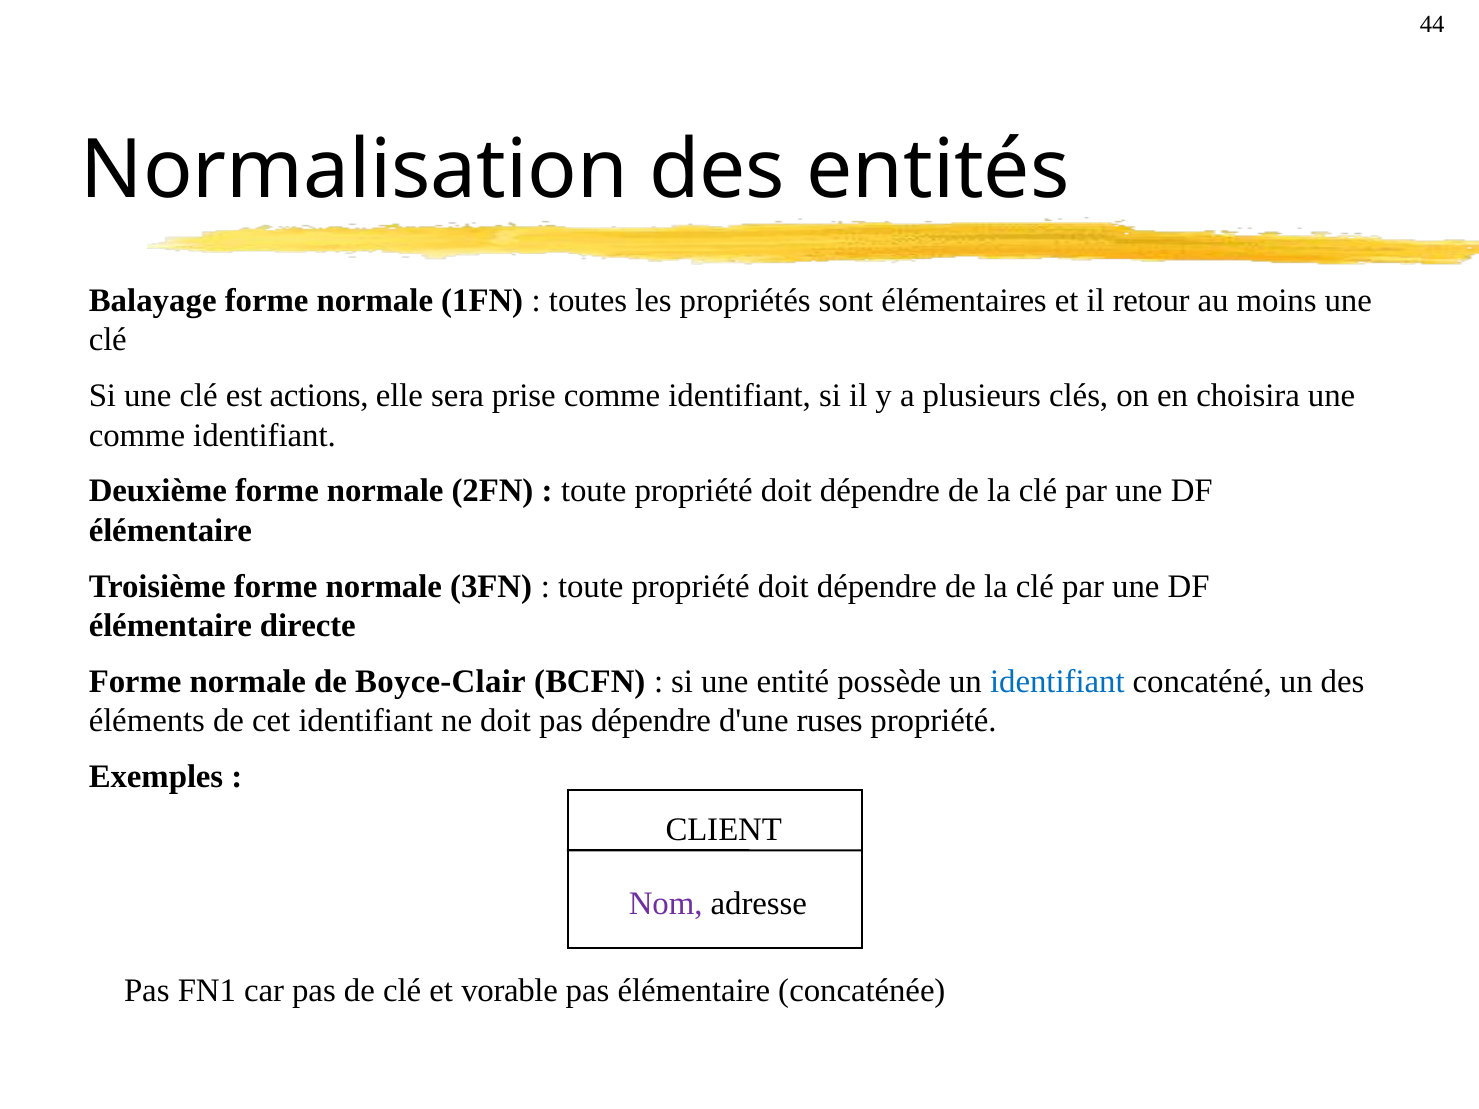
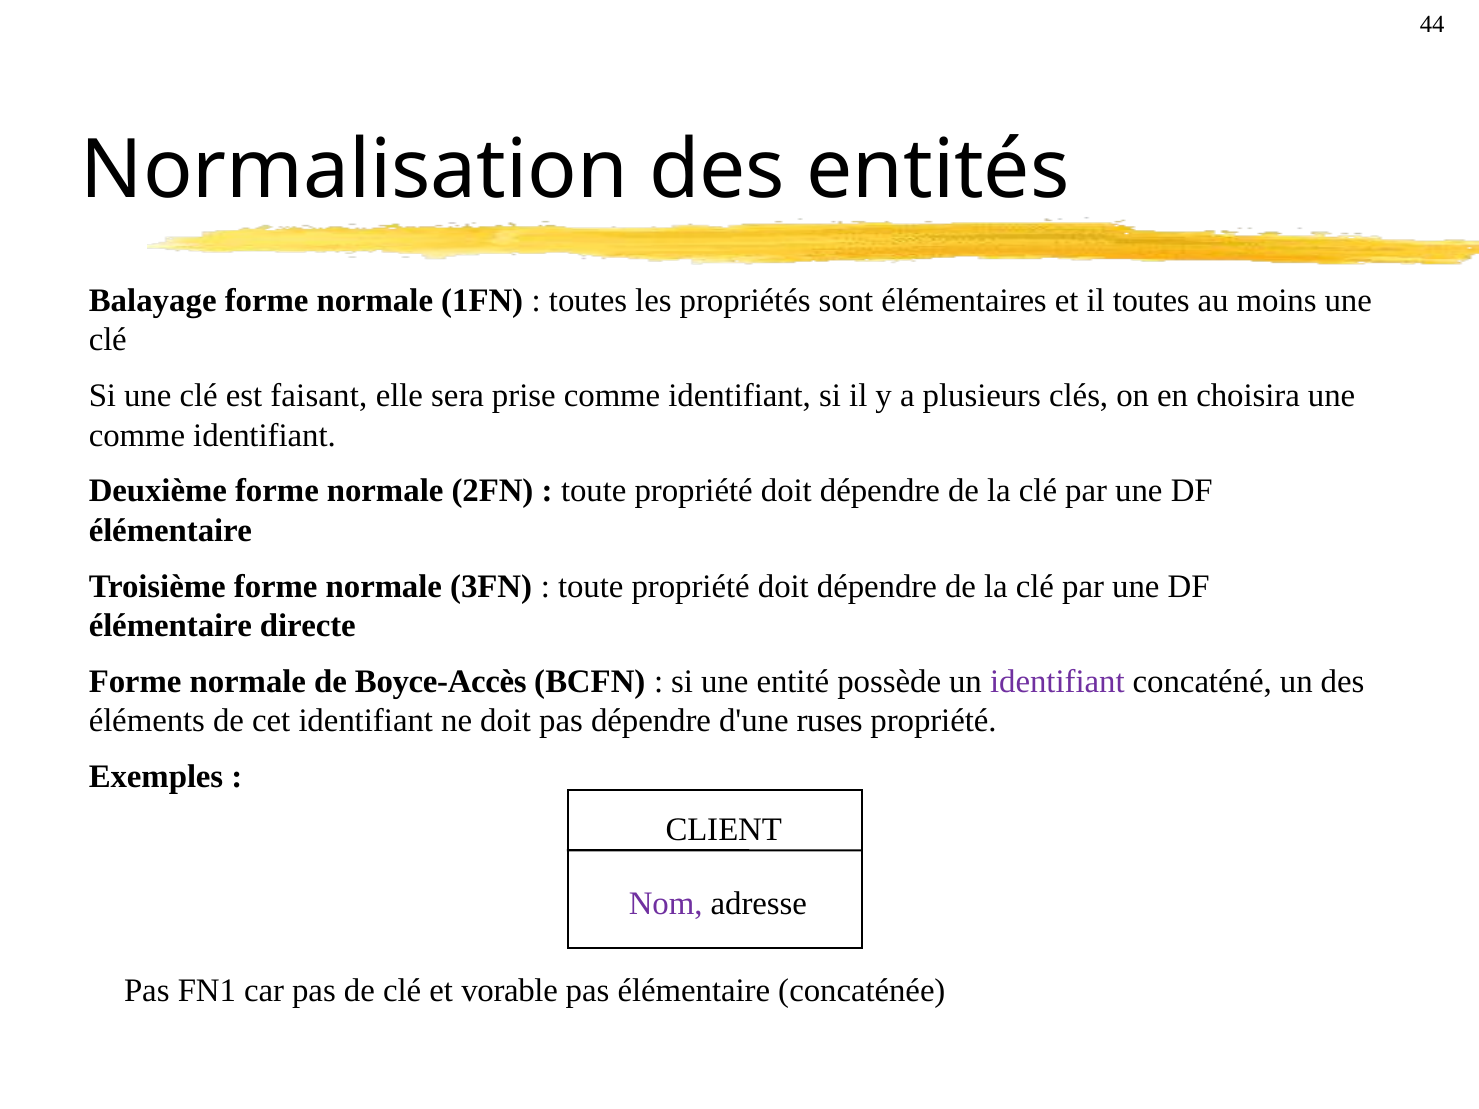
il retour: retour -> toutes (1151, 301)
actions: actions -> faisant (319, 396)
Boyce-Clair: Boyce-Clair -> Boyce-Accès (441, 682)
identifiant colour: blue -> purple (1057, 682)
